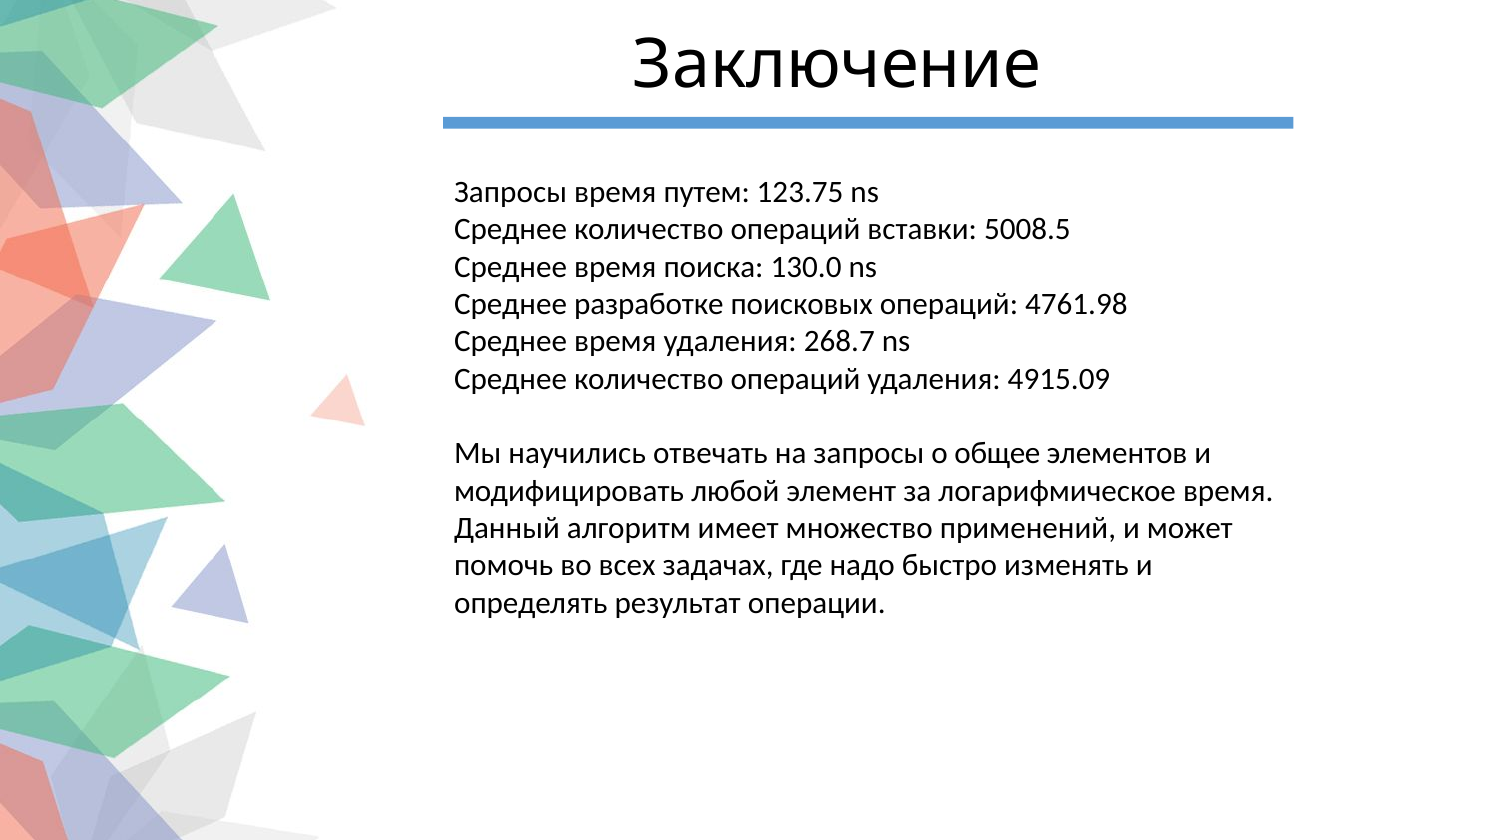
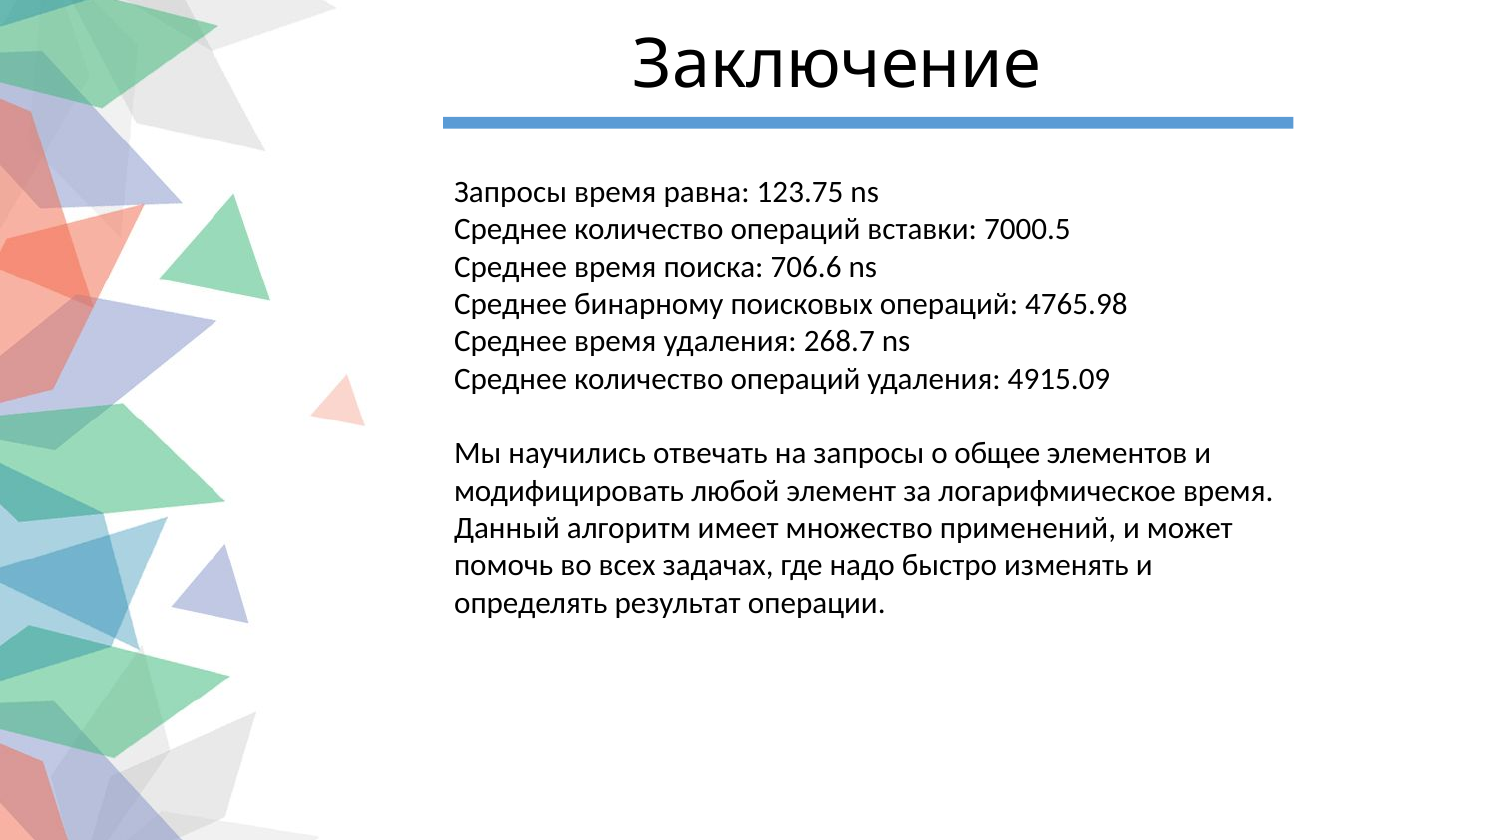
путем: путем -> равна (707, 192)
5008.5: 5008.5 -> 7000.5 (1027, 229)
130.0: 130.0 -> 706.6 (806, 267)
разработке: разработке -> бинарному (649, 304)
4761.98: 4761.98 -> 4765.98 (1076, 304)
